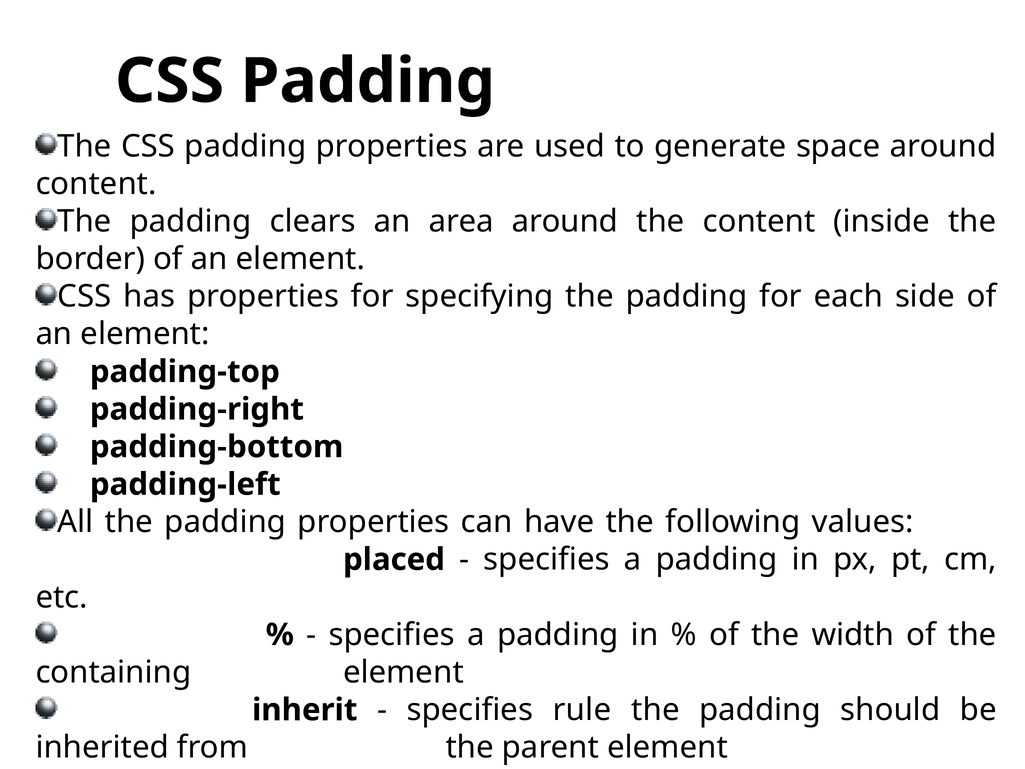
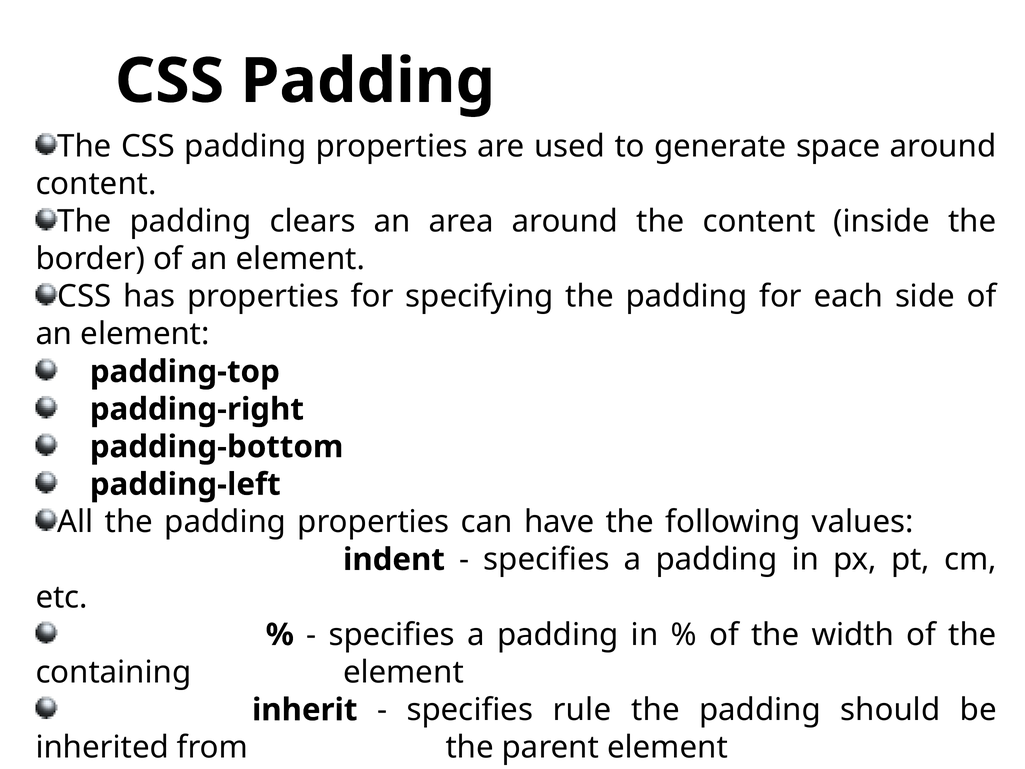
placed: placed -> indent (394, 559)
